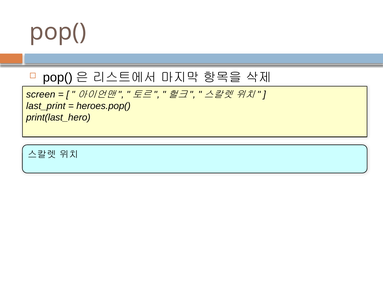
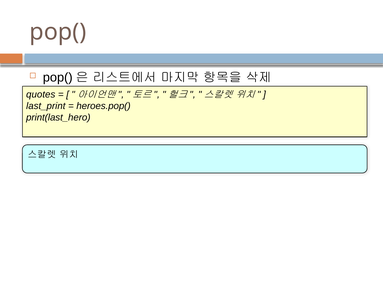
screen: screen -> quotes (41, 95)
